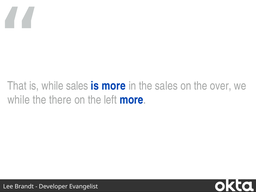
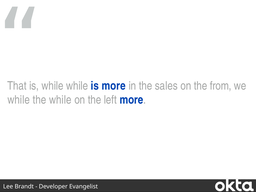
while sales: sales -> while (77, 86)
over: over -> from (221, 86)
the there: there -> while (60, 100)
